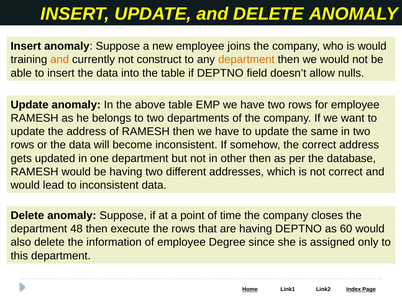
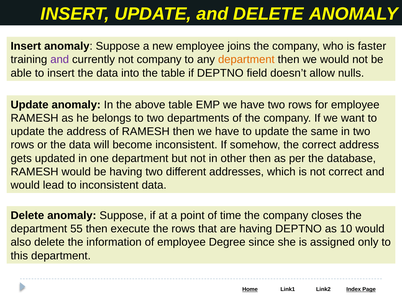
is would: would -> faster (372, 46)
and colour: orange -> purple (60, 60)
not construct: construct -> company (159, 60)
48: 48 -> 55 (76, 229)
60: 60 -> 10 (346, 229)
